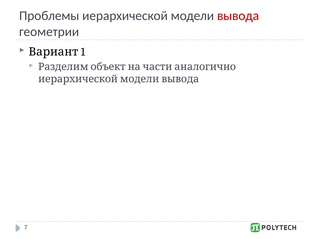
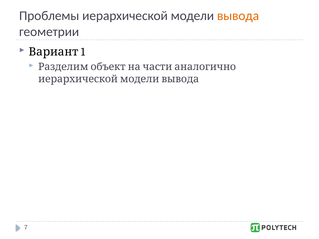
вывода colour: red -> orange (238, 16)
